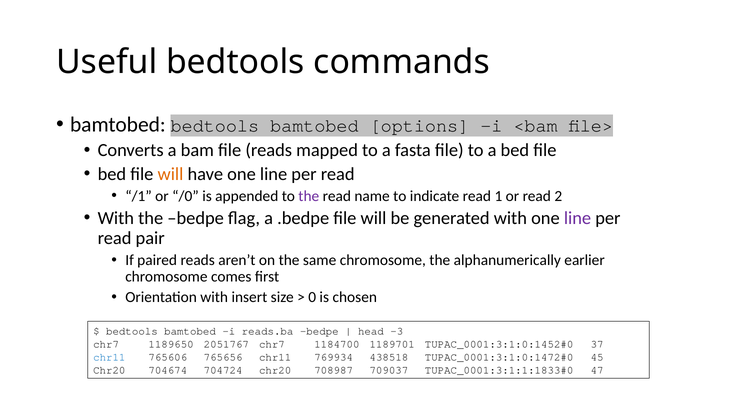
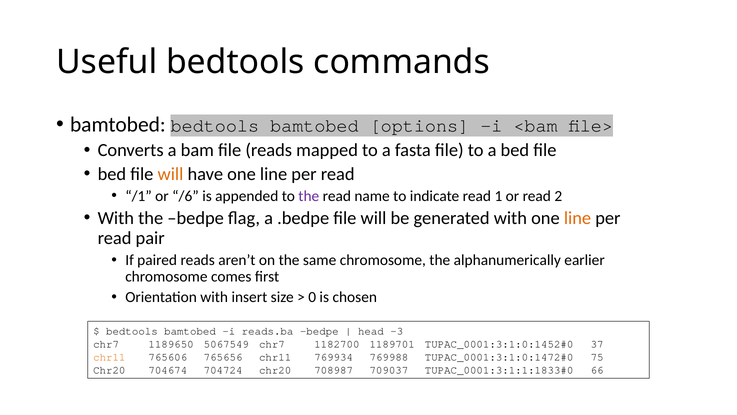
/0: /0 -> /6 (185, 196)
line colour: purple -> orange (578, 218)
2051767: 2051767 -> 5067549 (226, 344)
1184700: 1184700 -> 1182700 (337, 344)
chr11 colour: blue -> orange (109, 357)
438518: 438518 -> 769988 (389, 357)
45: 45 -> 75 (597, 357)
47: 47 -> 66 (597, 370)
